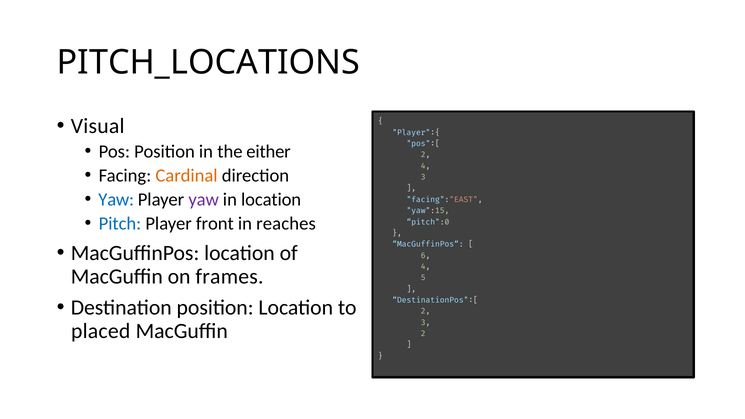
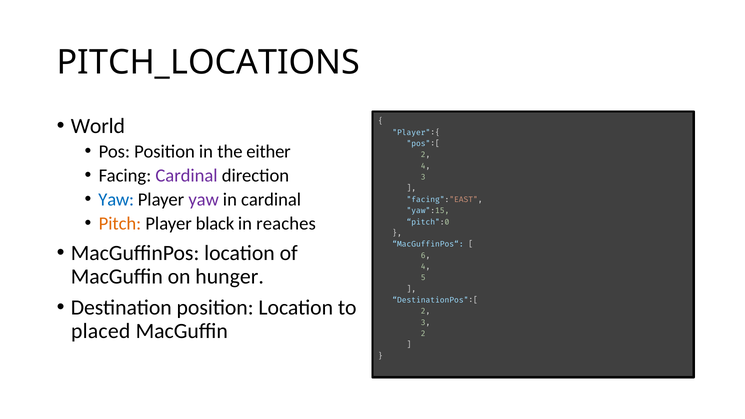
Visual: Visual -> World (98, 126)
Cardinal colour: orange -> purple (187, 176)
in location: location -> cardinal (271, 200)
Pitch colour: blue -> orange (120, 224)
front: front -> black (215, 224)
frames: frames -> hunger (230, 276)
